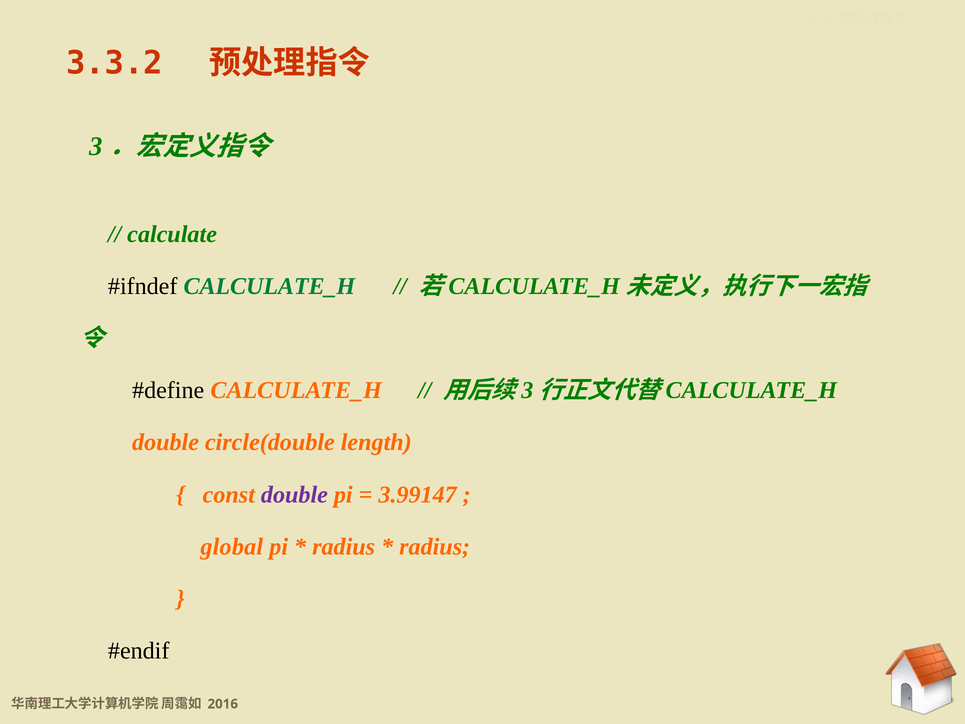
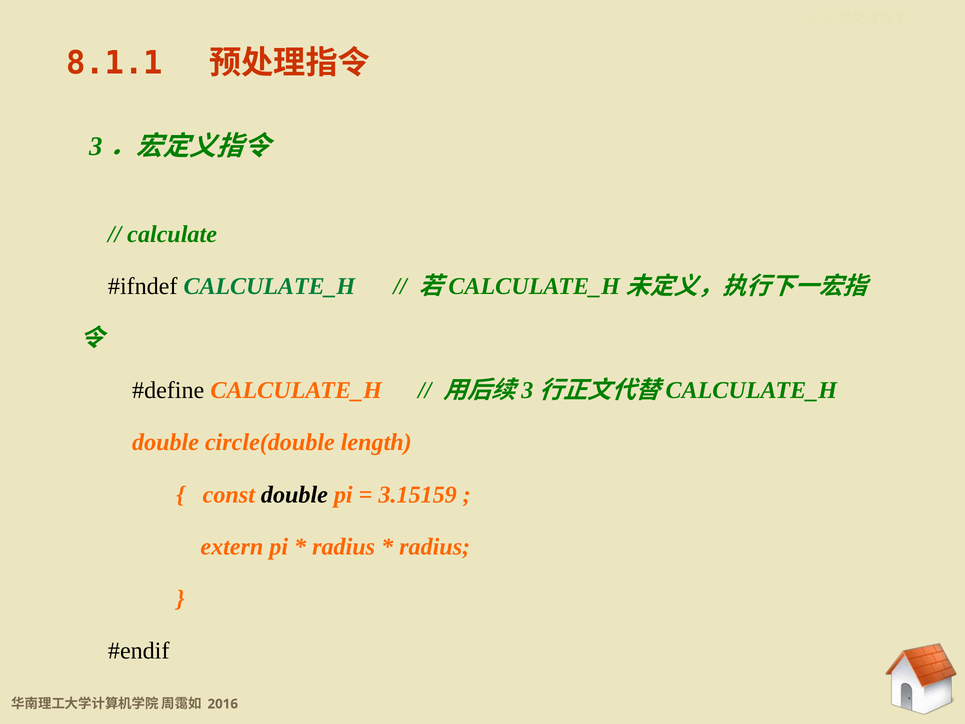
3.3.2: 3.3.2 -> 8.1.1 (114, 63)
double colour: purple -> black (294, 494)
3.99147: 3.99147 -> 3.15159 (418, 494)
global: global -> extern (232, 547)
